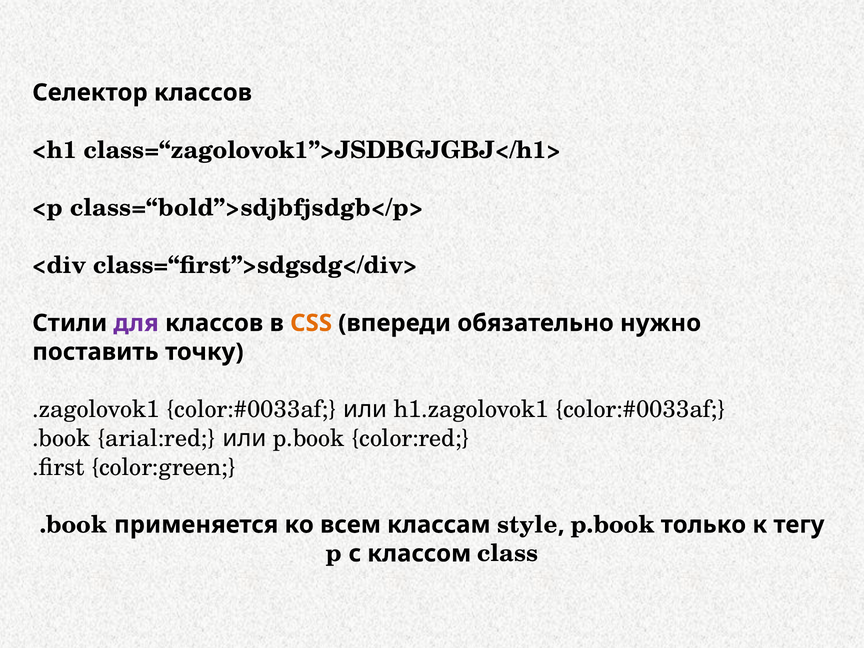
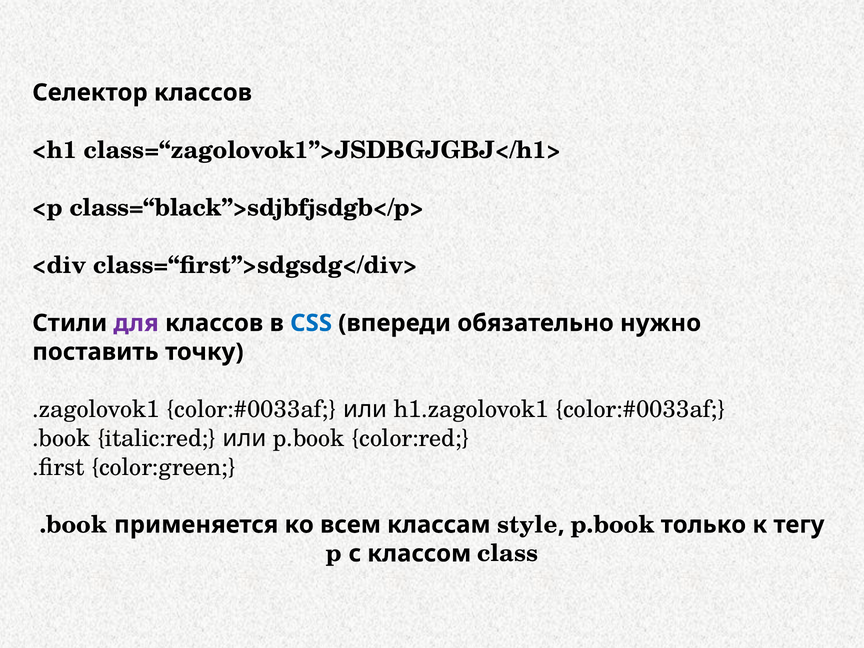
class=“bold”>sdjbfjsdgb</p>: class=“bold”>sdjbfjsdgb</p> -> class=“black”>sdjbfjsdgb</p> (247, 208)
CSS colour: orange -> blue (311, 323)
arial:red: arial:red -> italic:red (157, 438)
